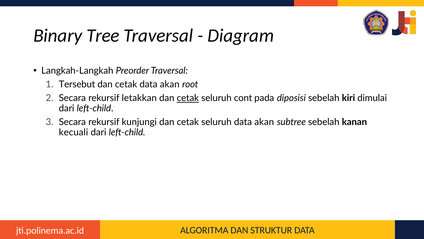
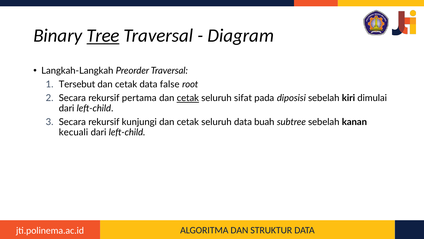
Tree underline: none -> present (103, 36)
cetak data akan: akan -> false (170, 84)
letakkan: letakkan -> pertama (139, 98)
cont: cont -> sifat (243, 98)
seluruh data akan: akan -> buah (264, 122)
